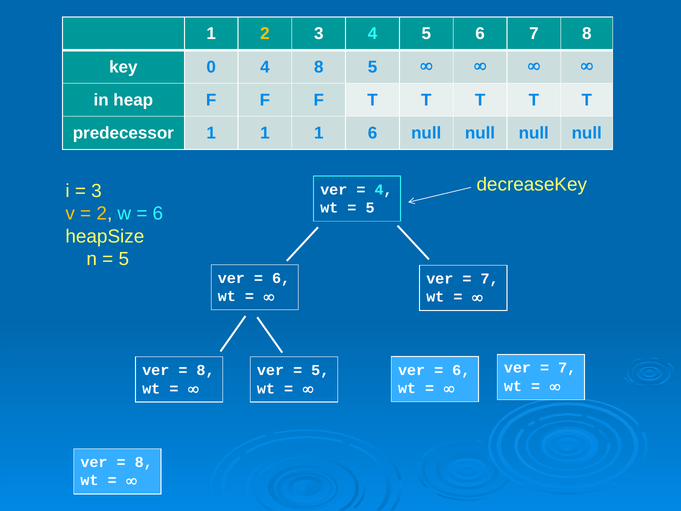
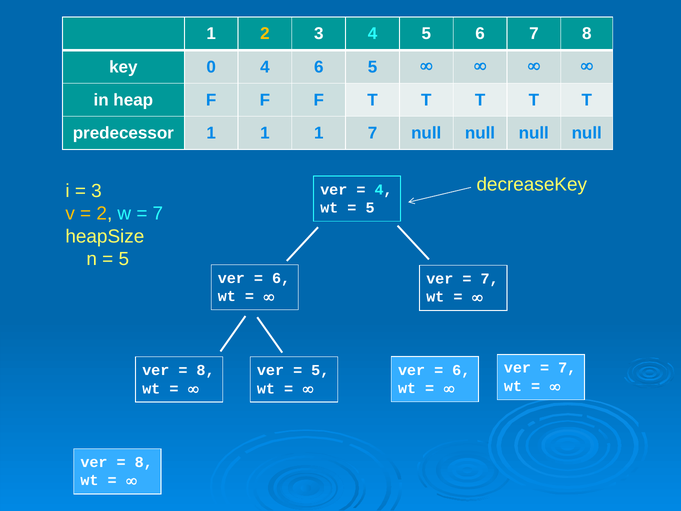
4 8: 8 -> 6 (319, 67)
1 6: 6 -> 7 (373, 133)
6: 6 -> 7 (158, 214)
